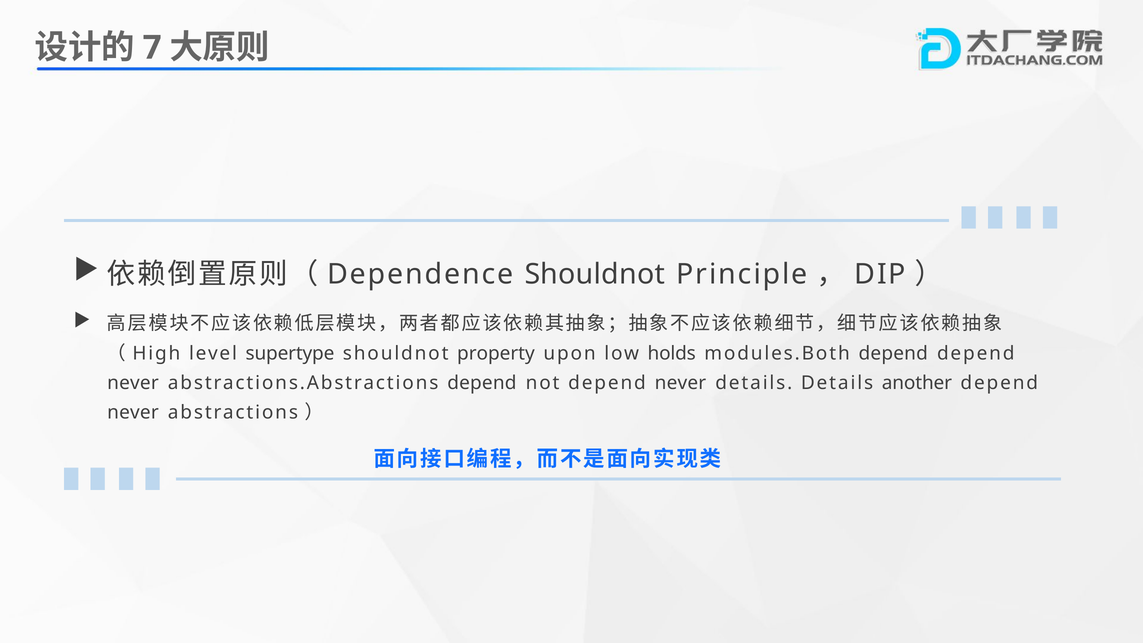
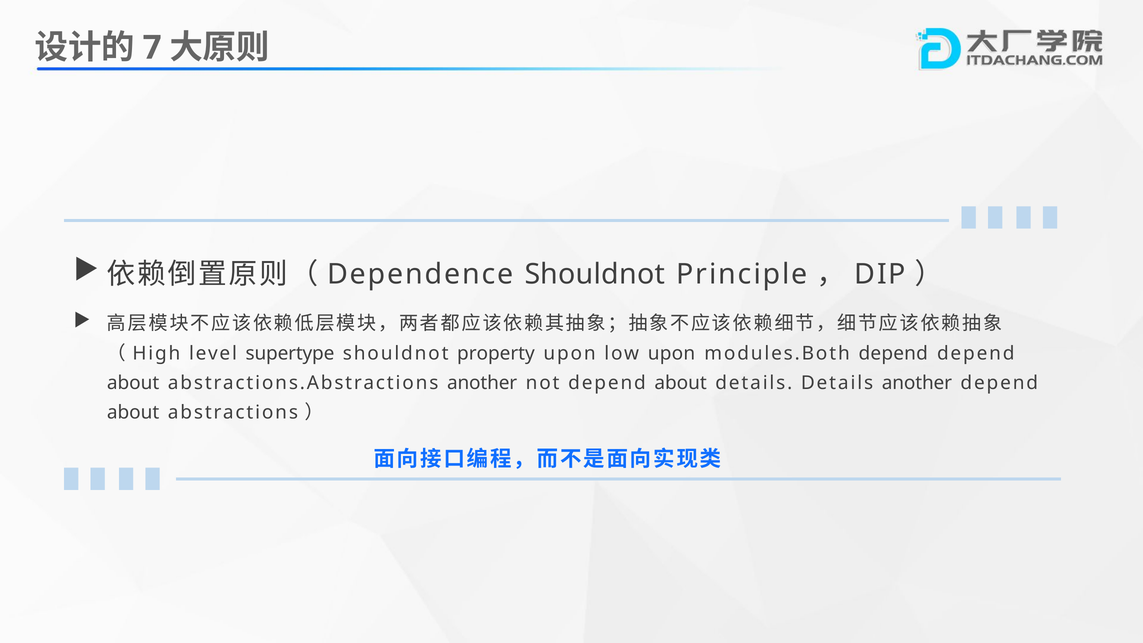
low holds: holds -> upon (672, 353)
never: never -> about (133, 383)
abstractions.Abstractions depend: depend -> another (482, 383)
not depend never: never -> about (681, 383)
never: never -> about (133, 413)
